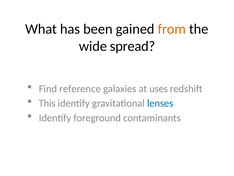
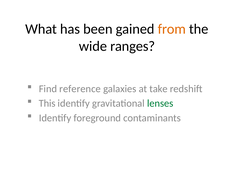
spread: spread -> ranges (133, 46)
uses: uses -> take (159, 89)
lenses colour: blue -> green (160, 103)
